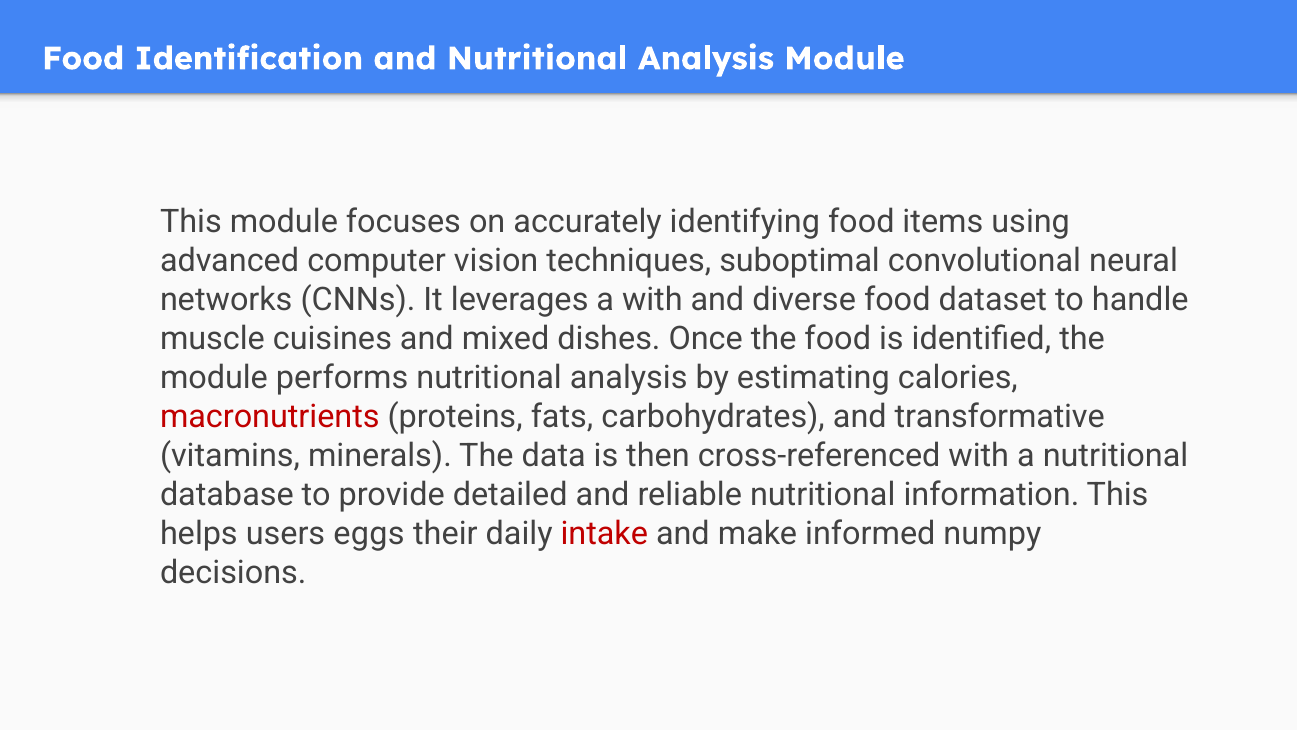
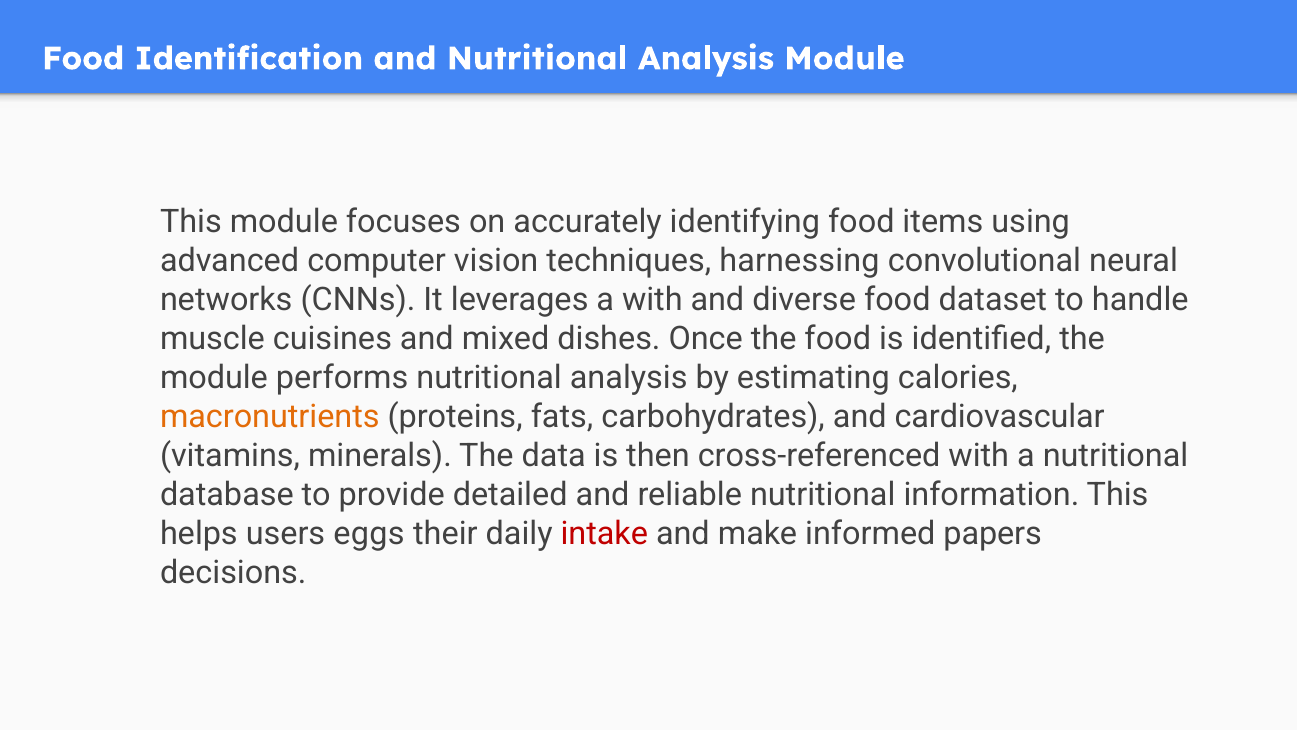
suboptimal: suboptimal -> harnessing (799, 261)
macronutrients colour: red -> orange (270, 417)
transformative: transformative -> cardiovascular (1000, 417)
numpy: numpy -> papers (993, 533)
